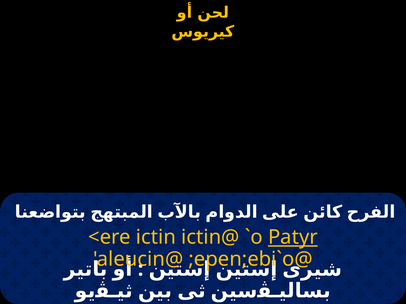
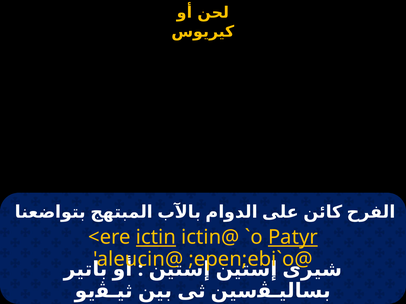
ictin underline: none -> present (156, 238)
